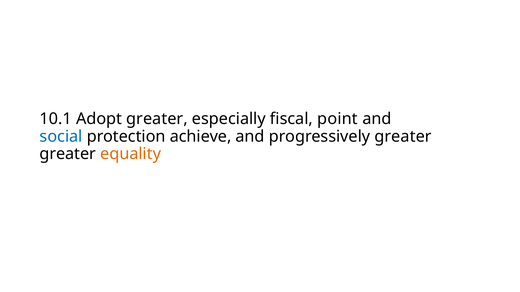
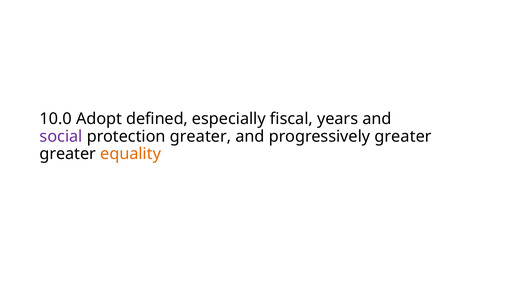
10.1: 10.1 -> 10.0 (56, 119)
Adopt greater: greater -> defined (157, 119)
point: point -> years (338, 119)
social colour: blue -> purple (61, 137)
protection achieve: achieve -> greater (201, 137)
